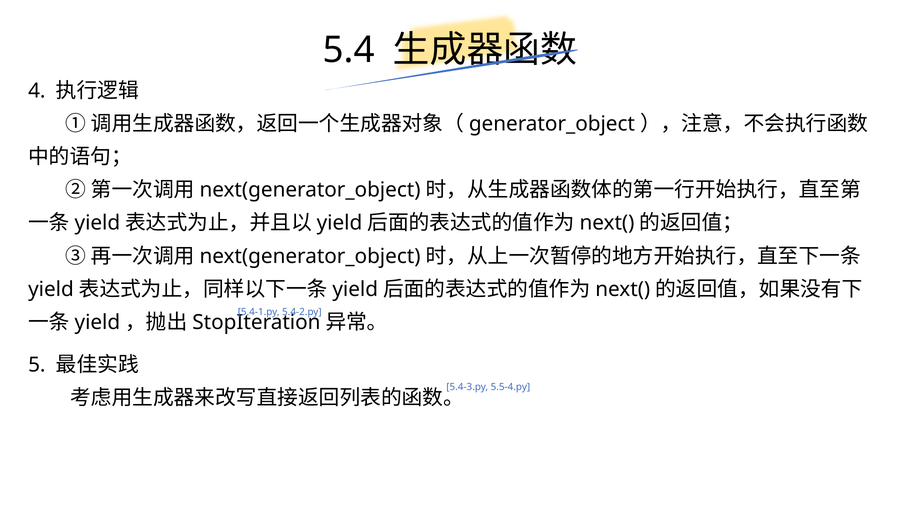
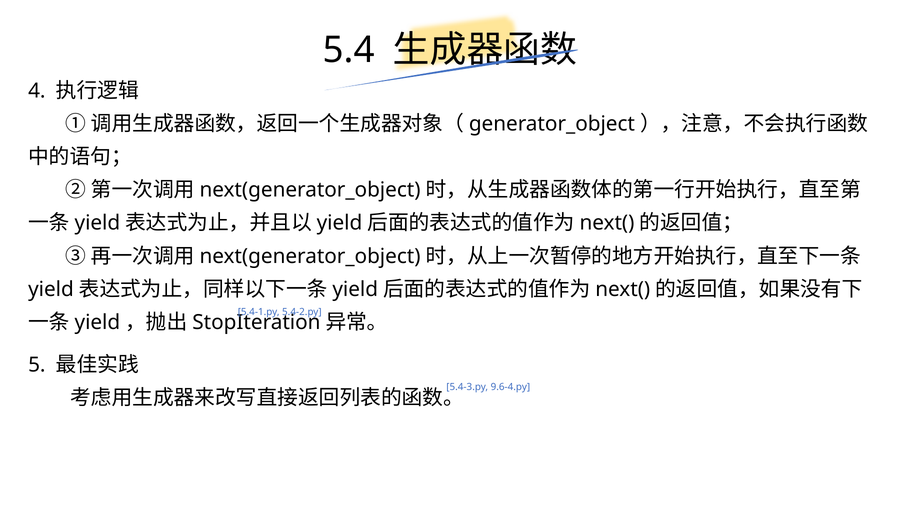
5.5-4.py: 5.5-4.py -> 9.6-4.py (510, 387)
